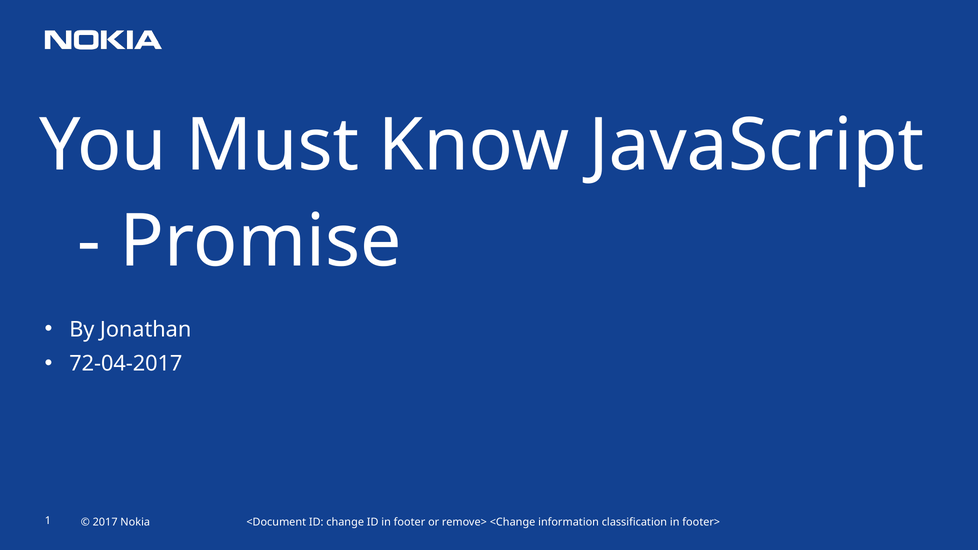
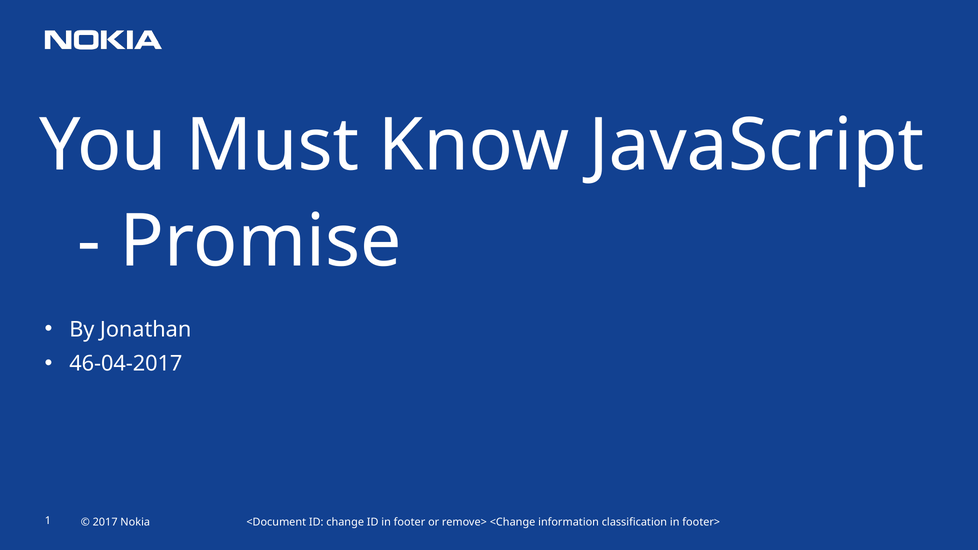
72-04-2017: 72-04-2017 -> 46-04-2017 (126, 364)
